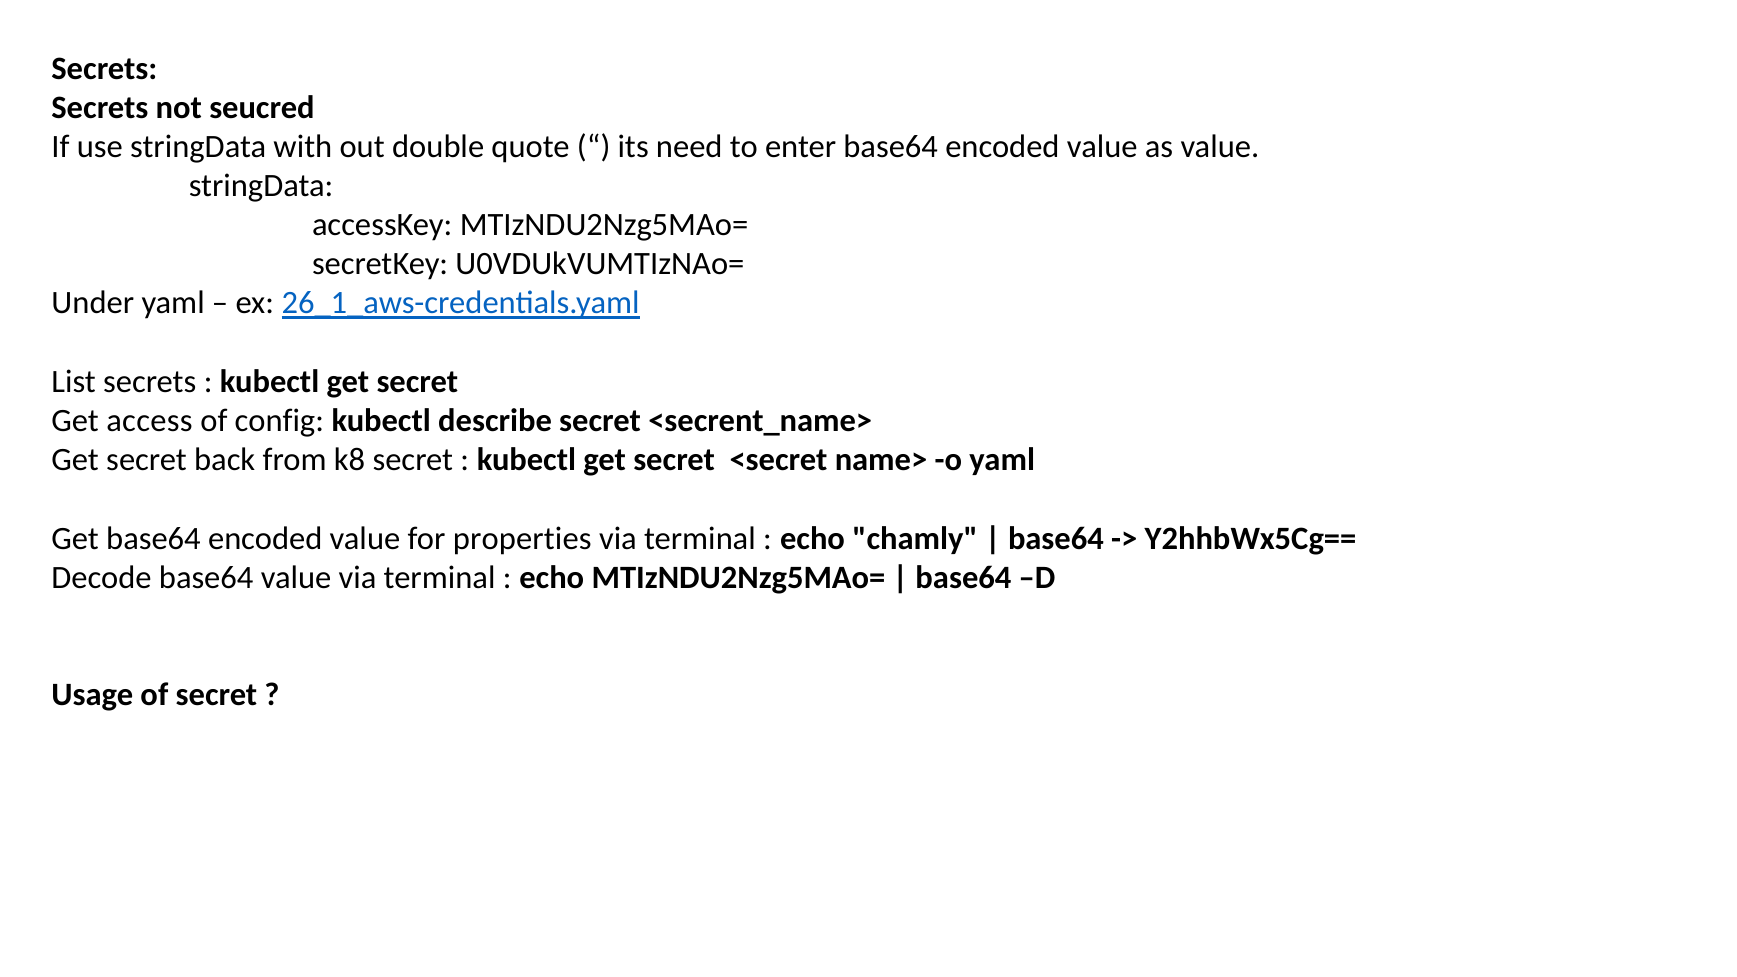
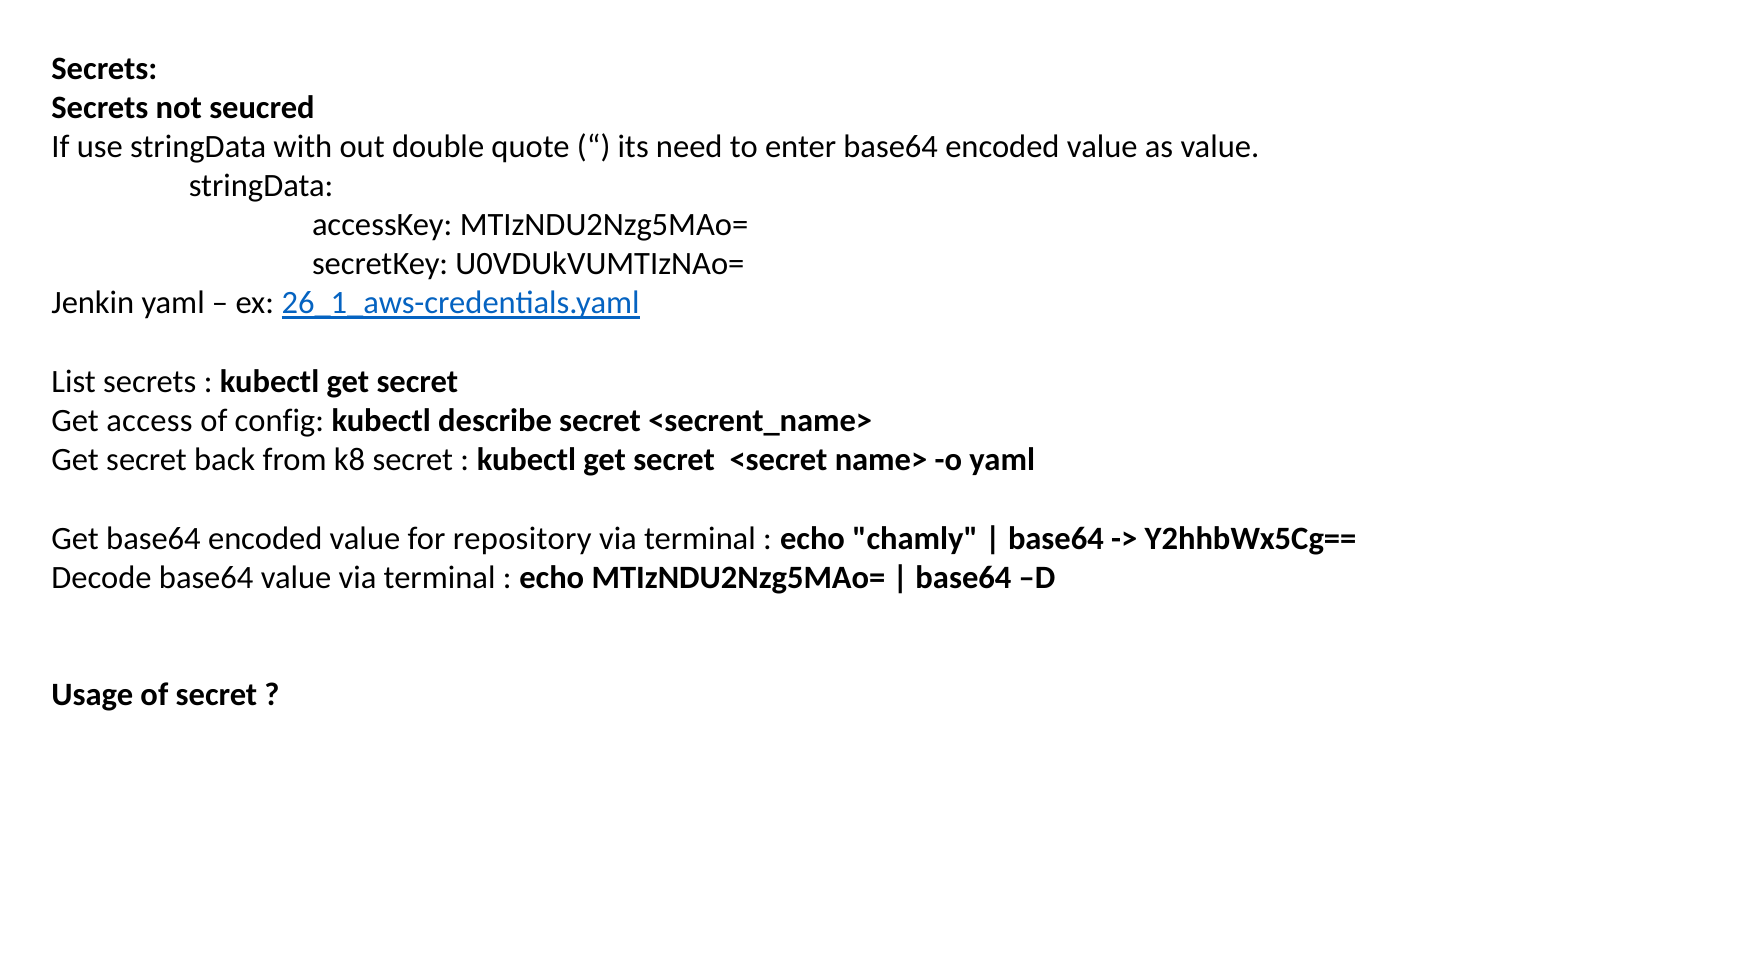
Under: Under -> Jenkin (93, 303)
properties: properties -> repository (522, 538)
